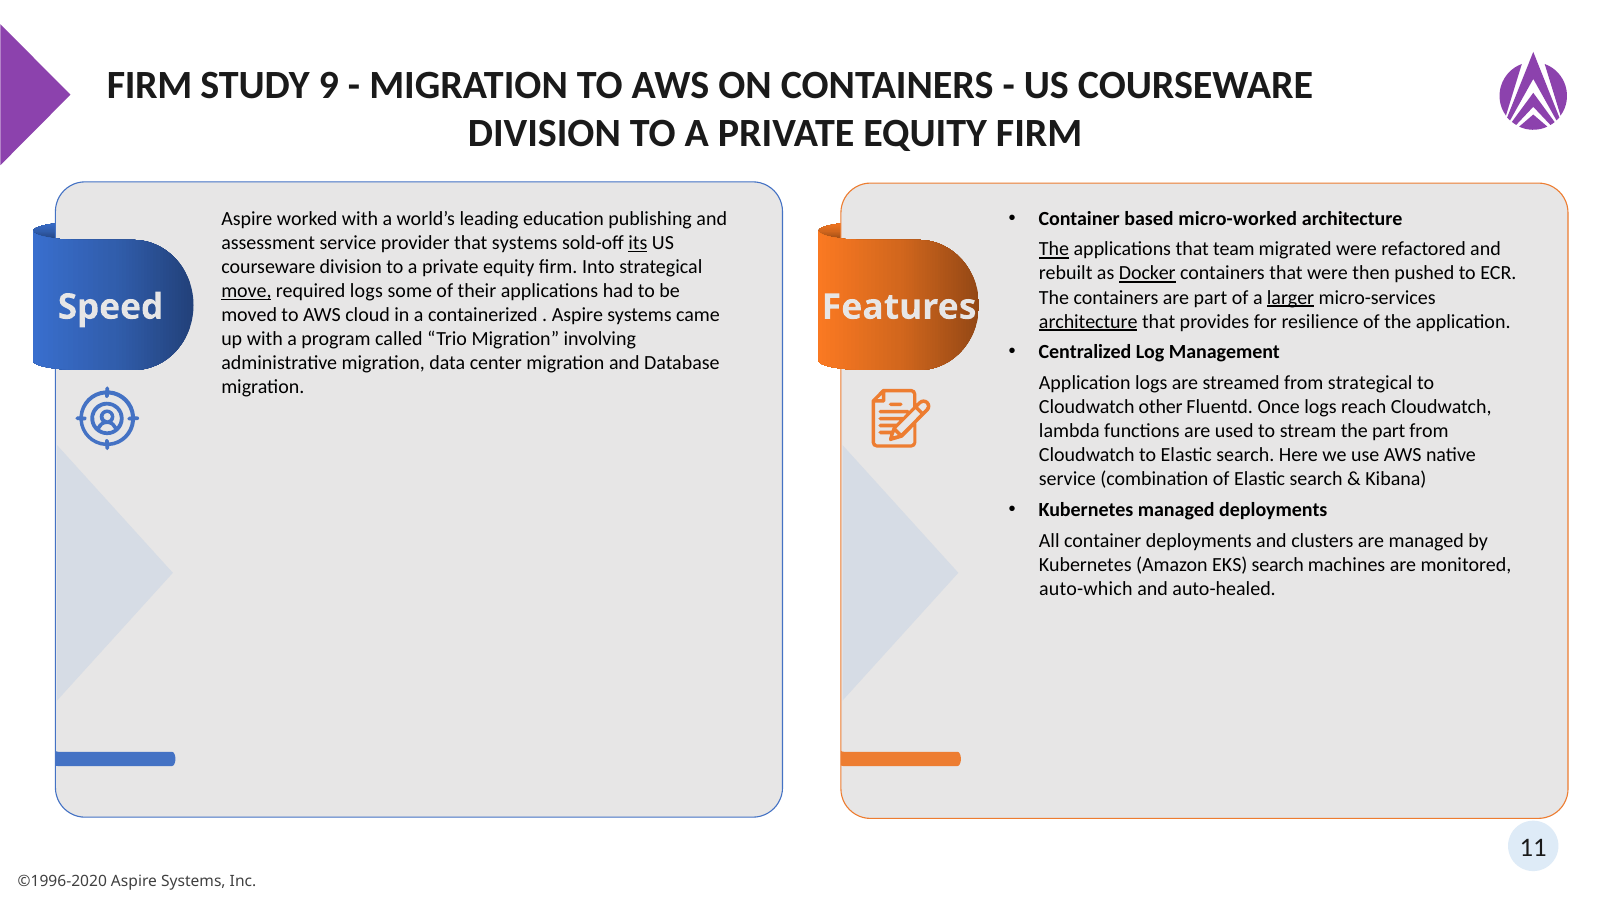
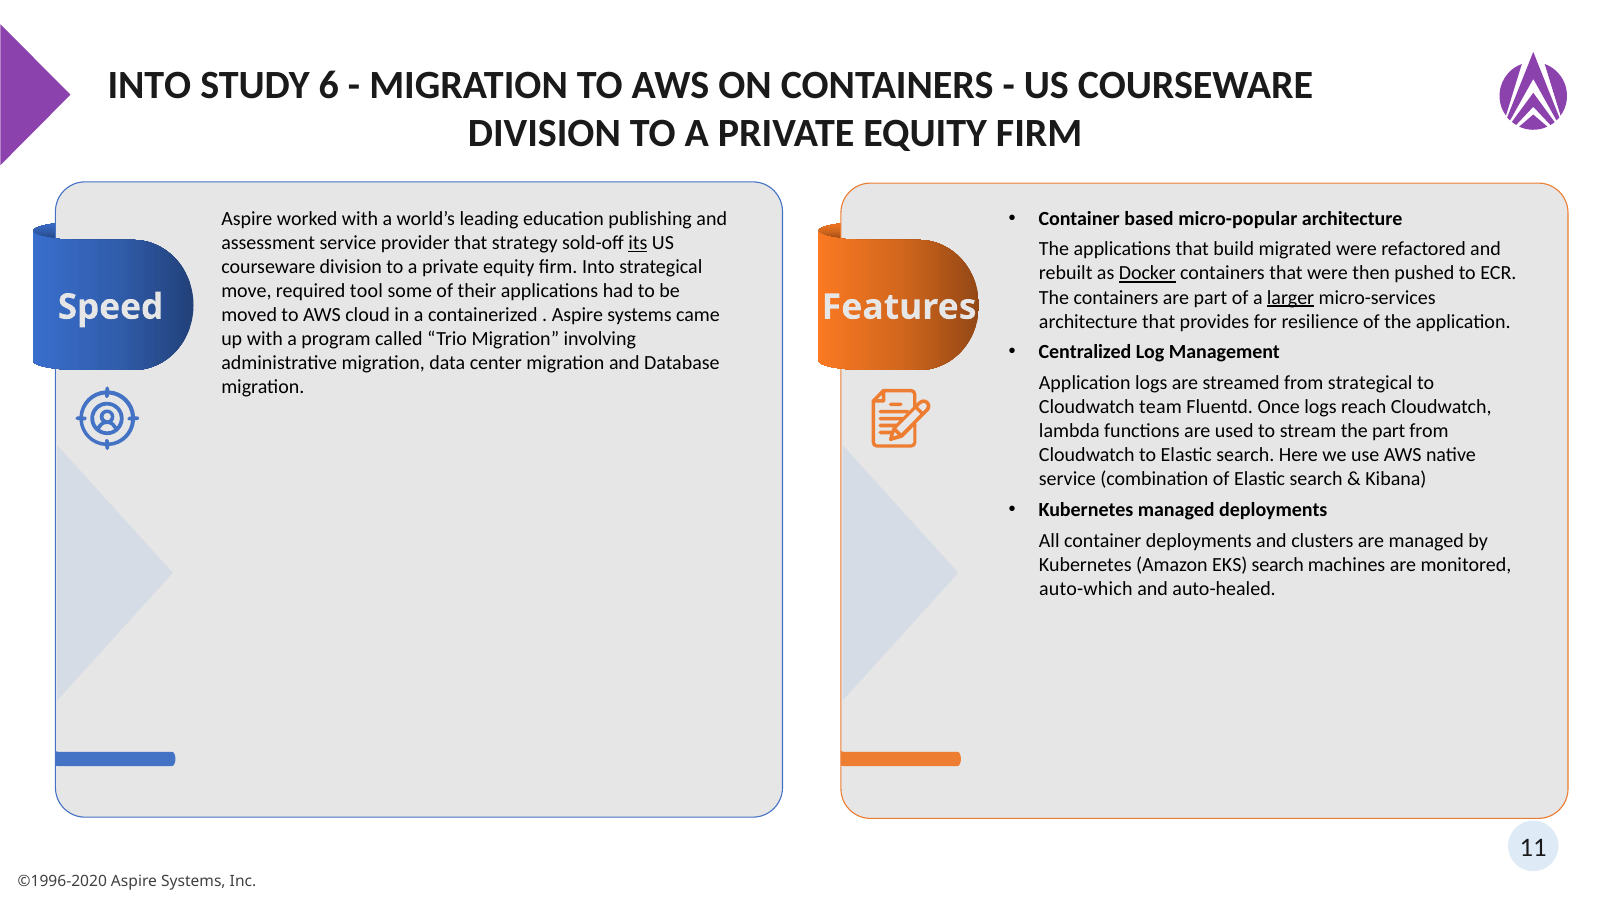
FIRM: FIRM -> INTO (149, 86)
9: 9 -> 6 (329, 86)
micro-worked: micro-worked -> micro-popular (1238, 219)
that systems: systems -> strategy (525, 243)
The underline: present -> none (1054, 249)
team: team -> build (1234, 249)
move underline: present -> none (246, 291)
required logs: logs -> tool (366, 291)
architecture underline: present -> none (1088, 321)
other: other -> team (1160, 407)
